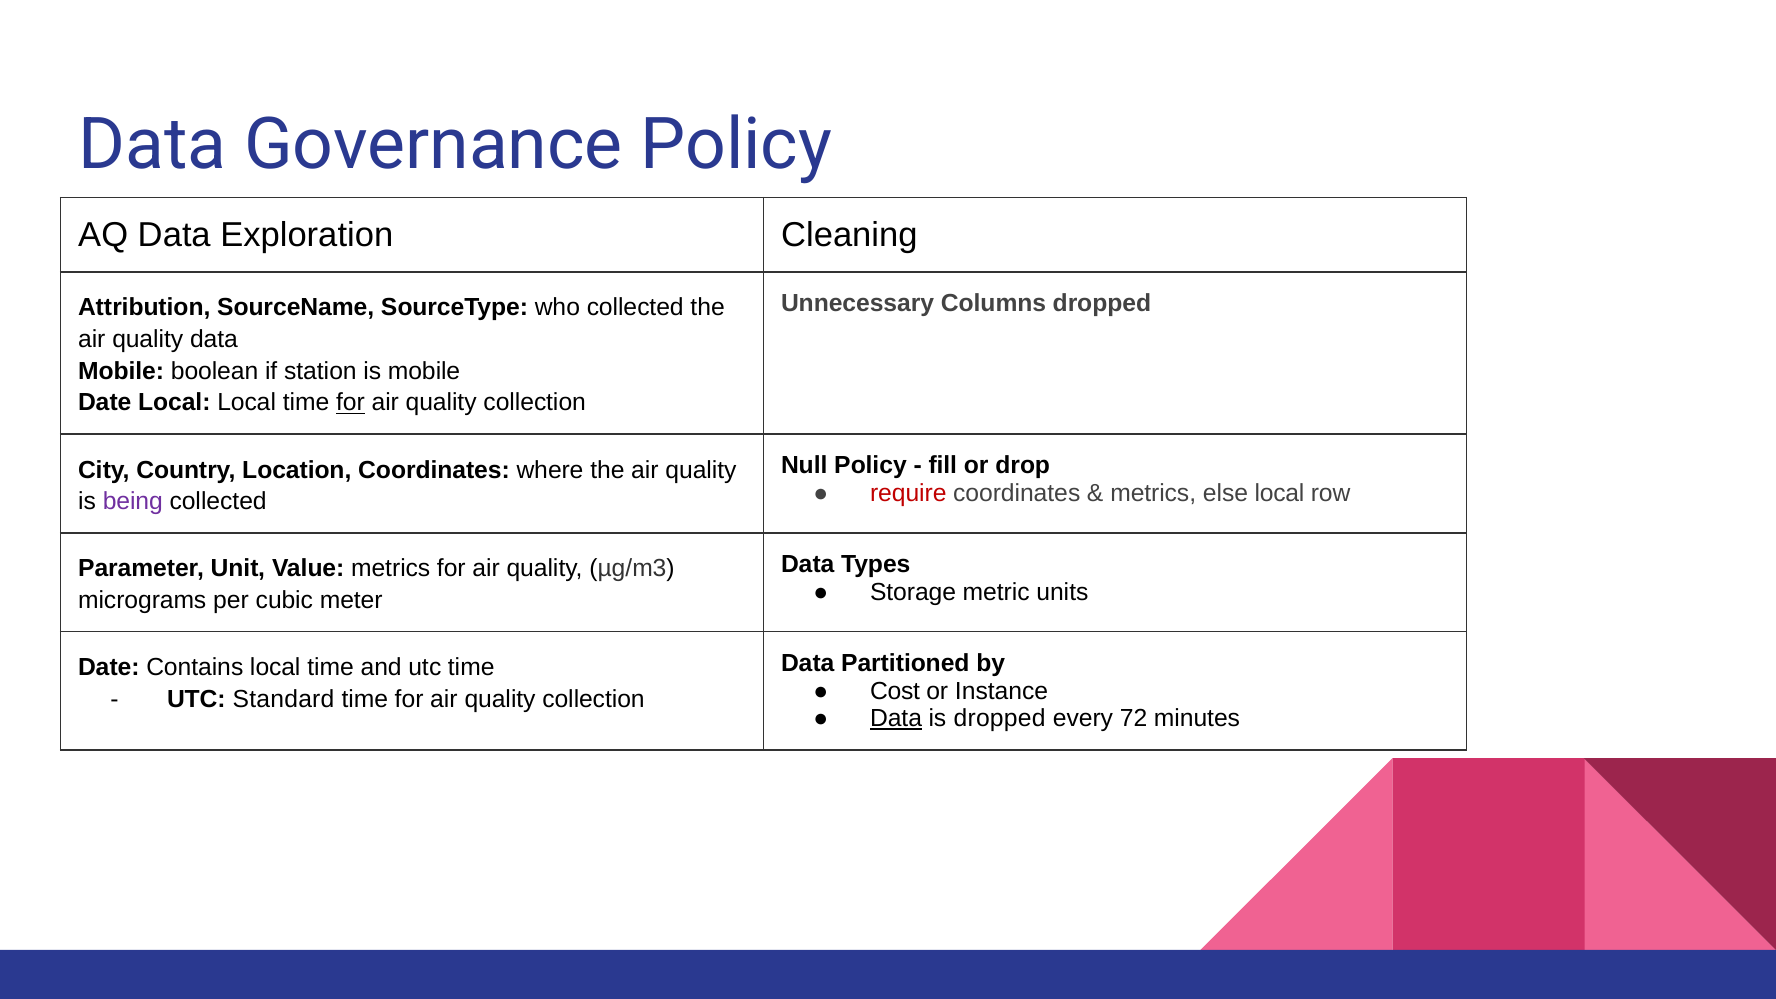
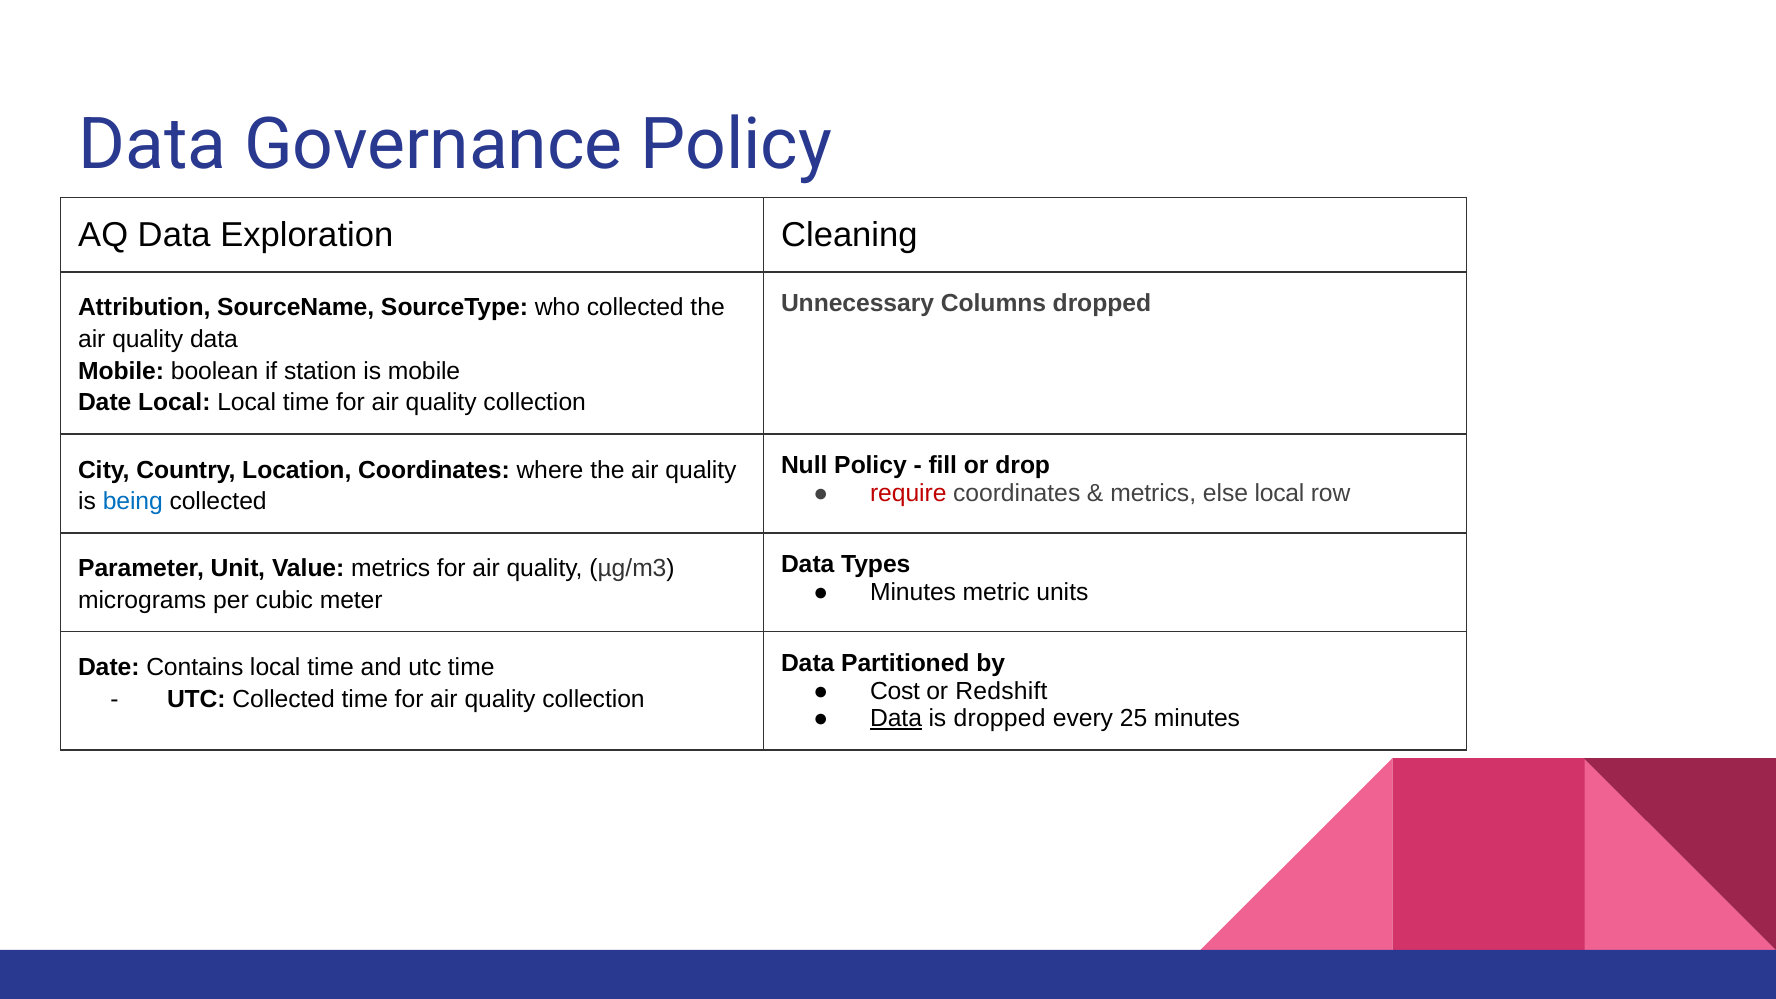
for underline: present -> none (350, 403)
being colour: purple -> blue (133, 502)
Storage: Storage -> Minutes (913, 592)
Instance: Instance -> Redshift (1001, 691)
UTC Standard: Standard -> Collected (284, 699)
72: 72 -> 25 (1134, 719)
